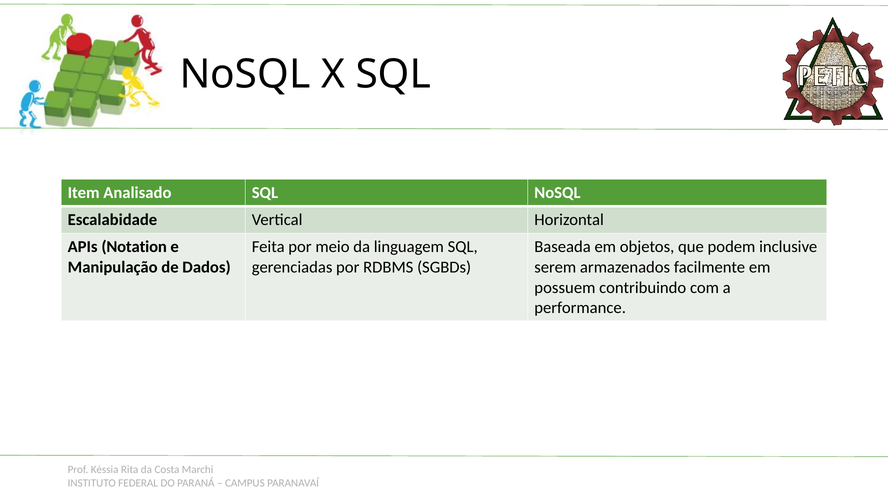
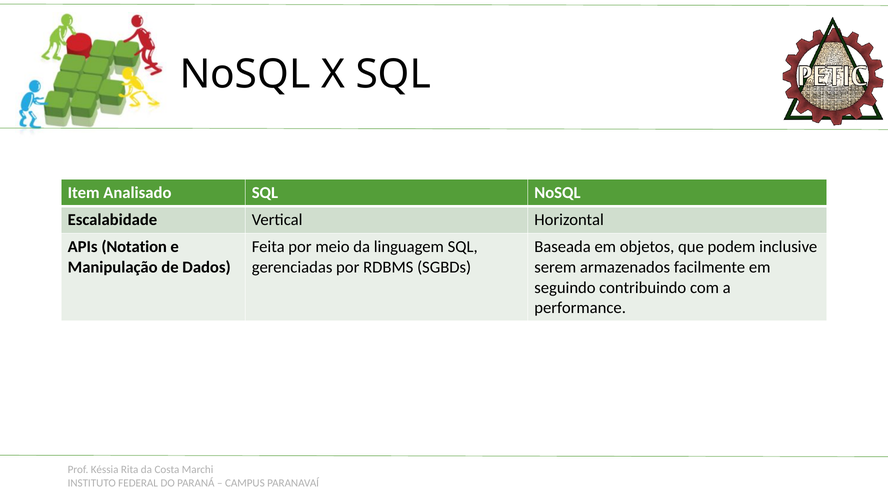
possuem: possuem -> seguindo (565, 288)
